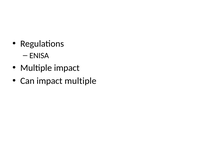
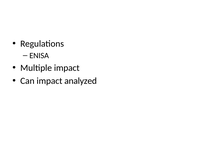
impact multiple: multiple -> analyzed (81, 81)
